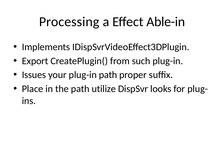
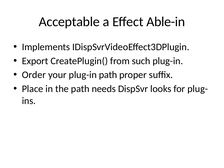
Processing: Processing -> Acceptable (69, 22)
Issues: Issues -> Order (34, 75)
utilize: utilize -> needs (104, 89)
